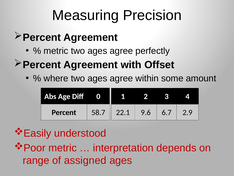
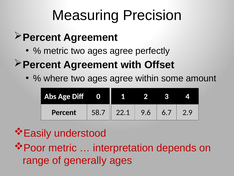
assigned: assigned -> generally (85, 160)
